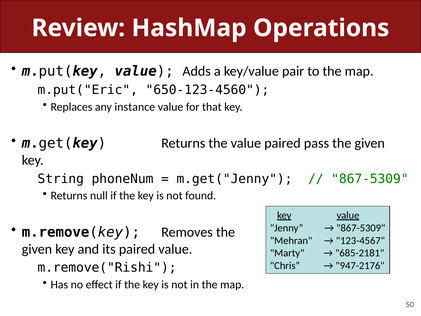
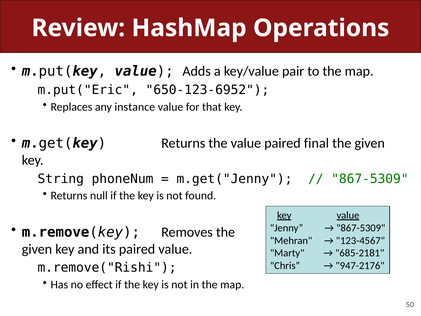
650-123-4560: 650-123-4560 -> 650-123-6952 (207, 90)
pass: pass -> final (316, 143)
